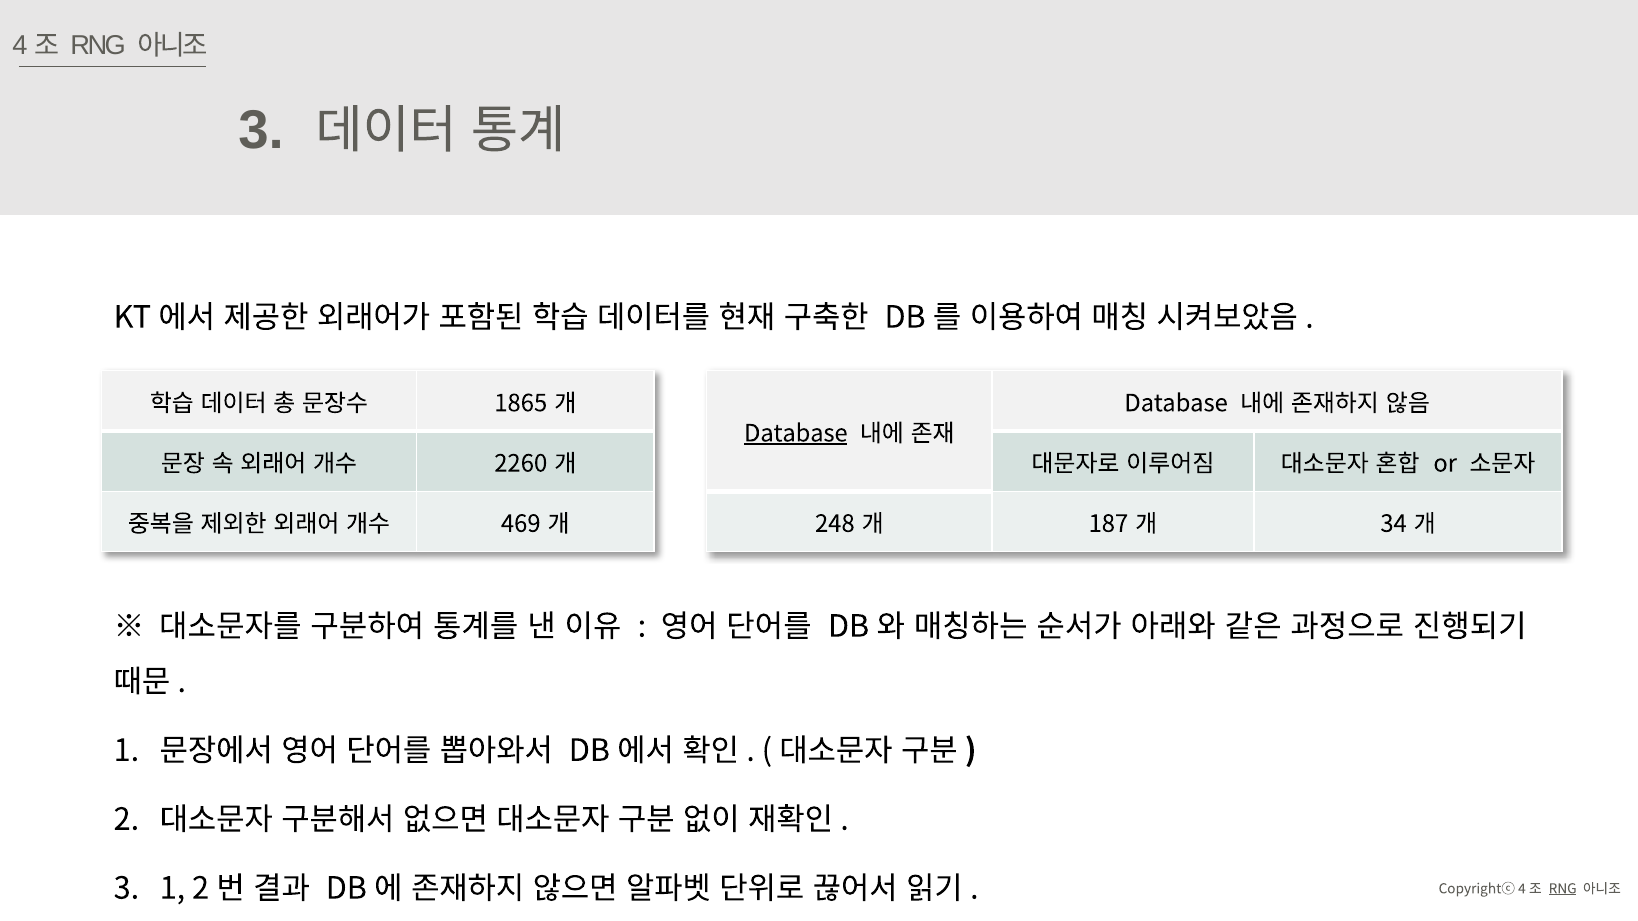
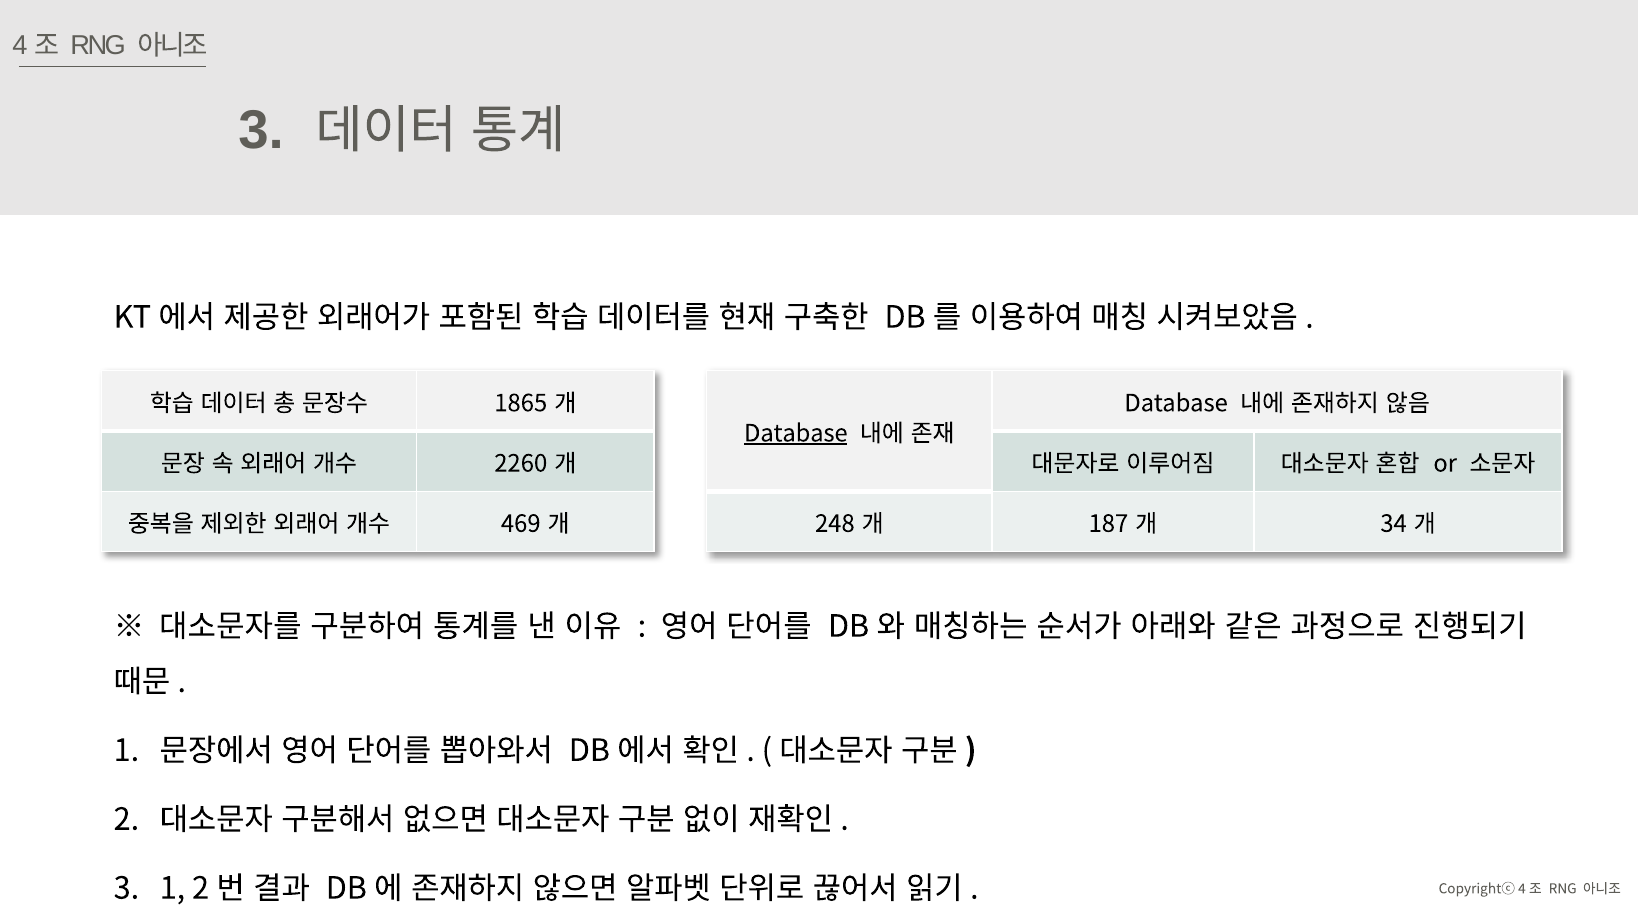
RNG underline: present -> none (1563, 889)
